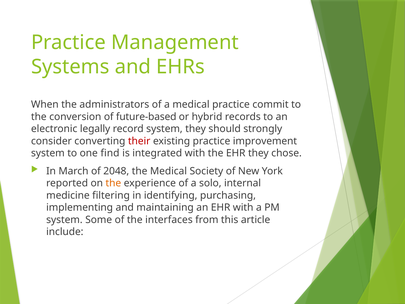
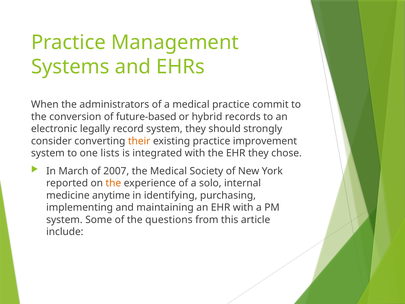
their colour: red -> orange (139, 141)
find: find -> lists (110, 153)
2048: 2048 -> 2007 (116, 171)
filtering: filtering -> anytime (111, 195)
interfaces: interfaces -> questions (169, 219)
